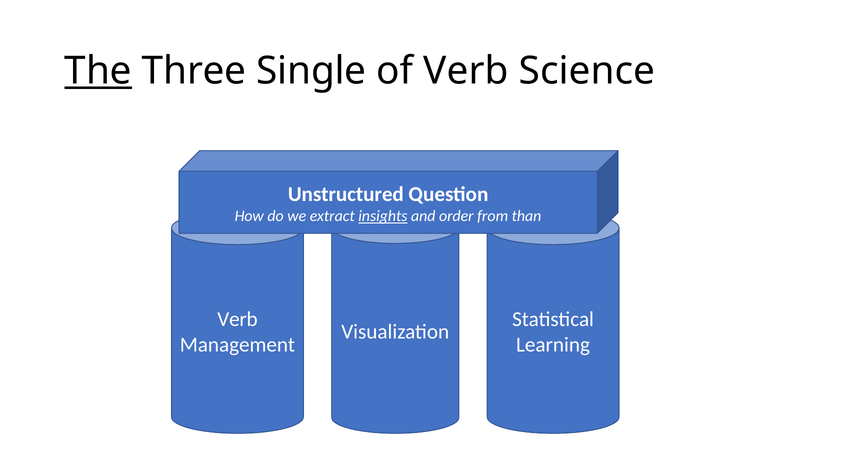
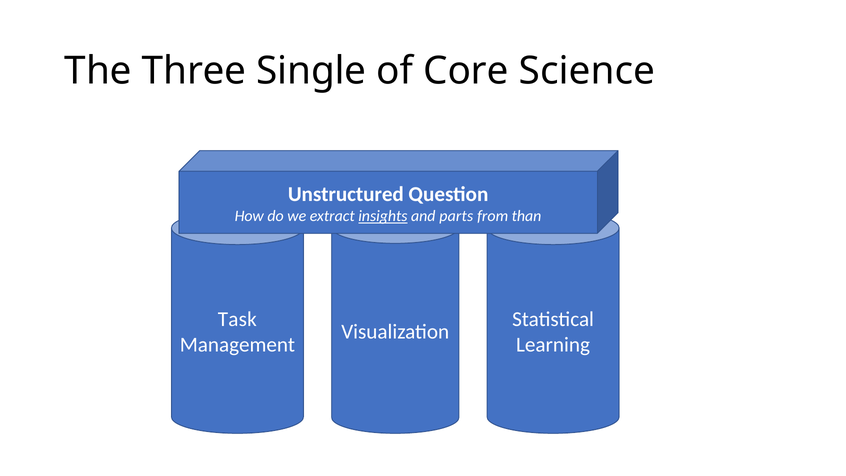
The underline: present -> none (98, 71)
of Verb: Verb -> Core (466, 71)
order: order -> parts (456, 216)
Verb: Verb -> Task (237, 319)
